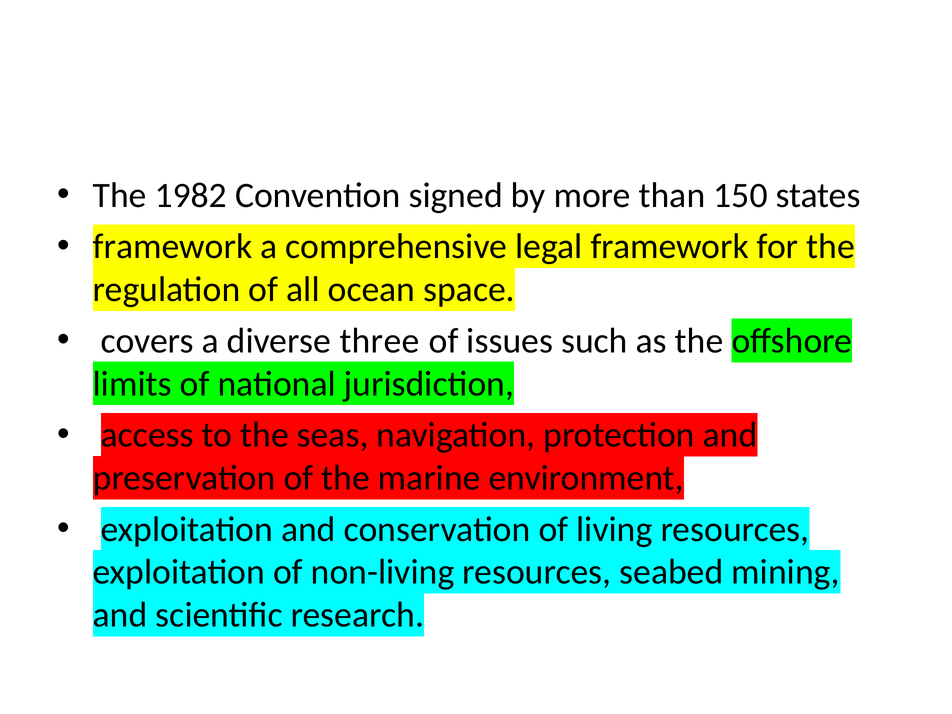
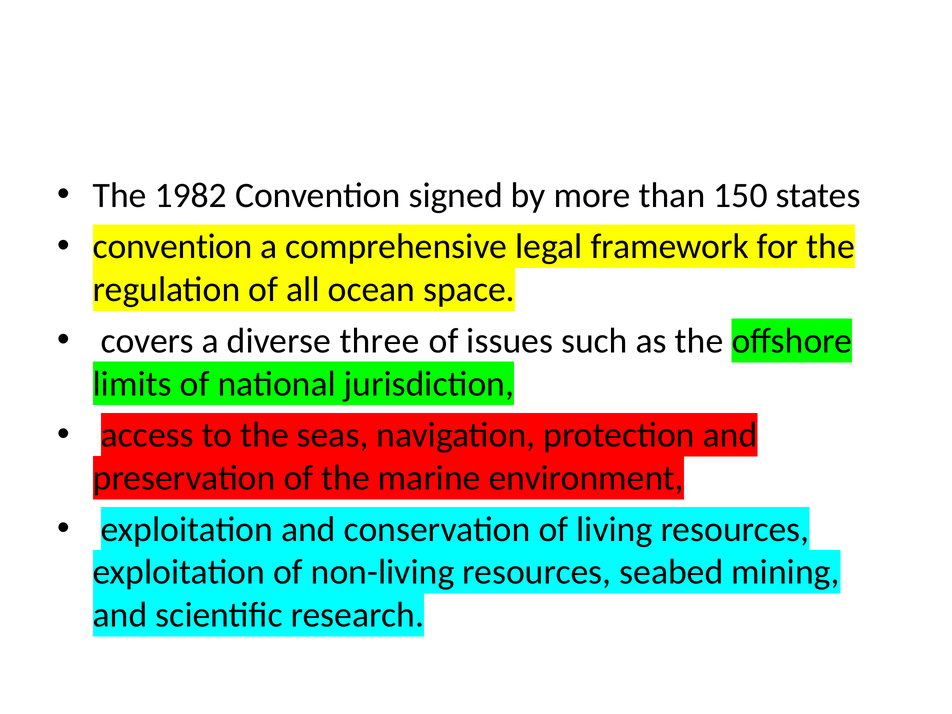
framework: framework -> convention (173, 247)
